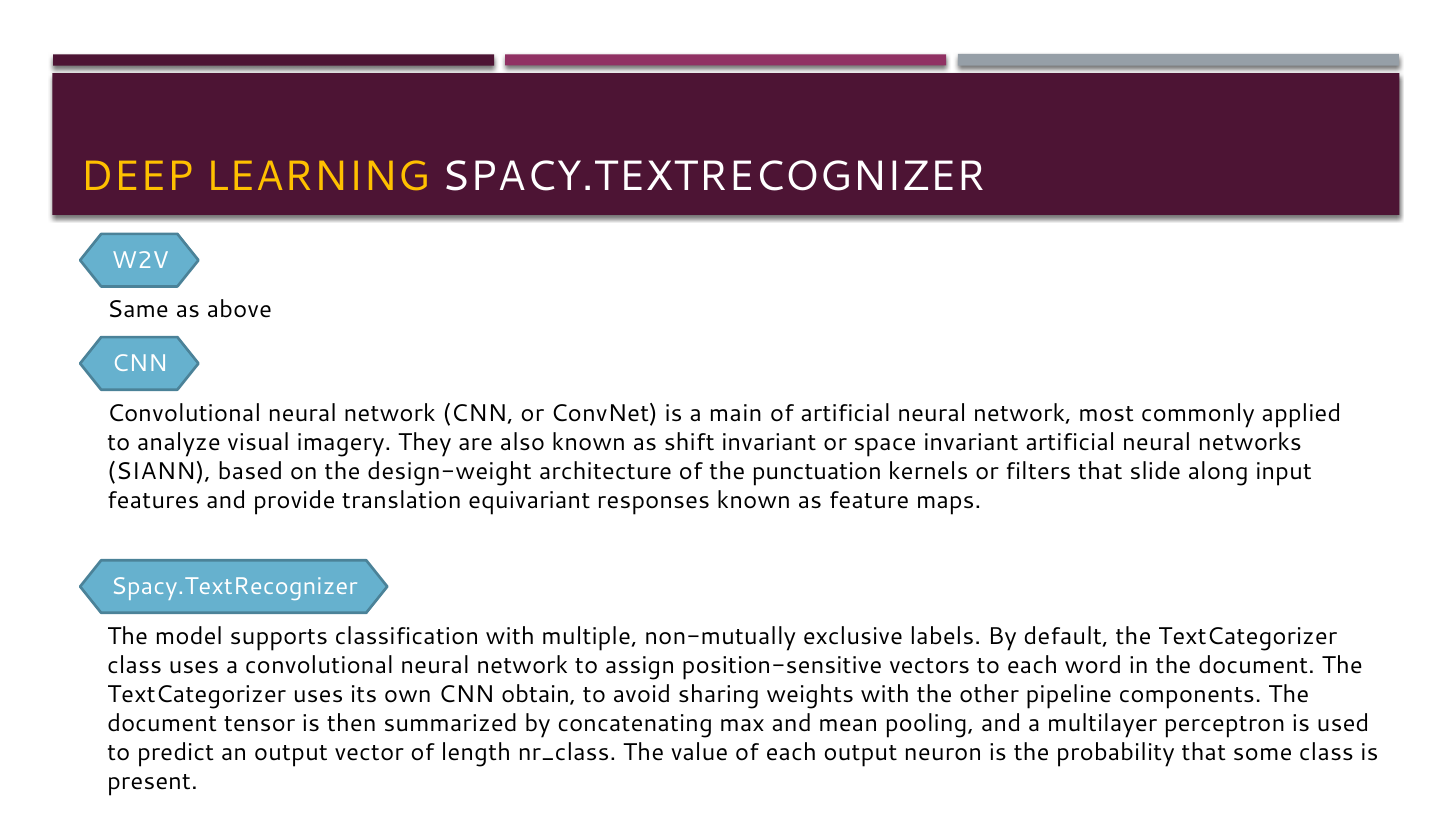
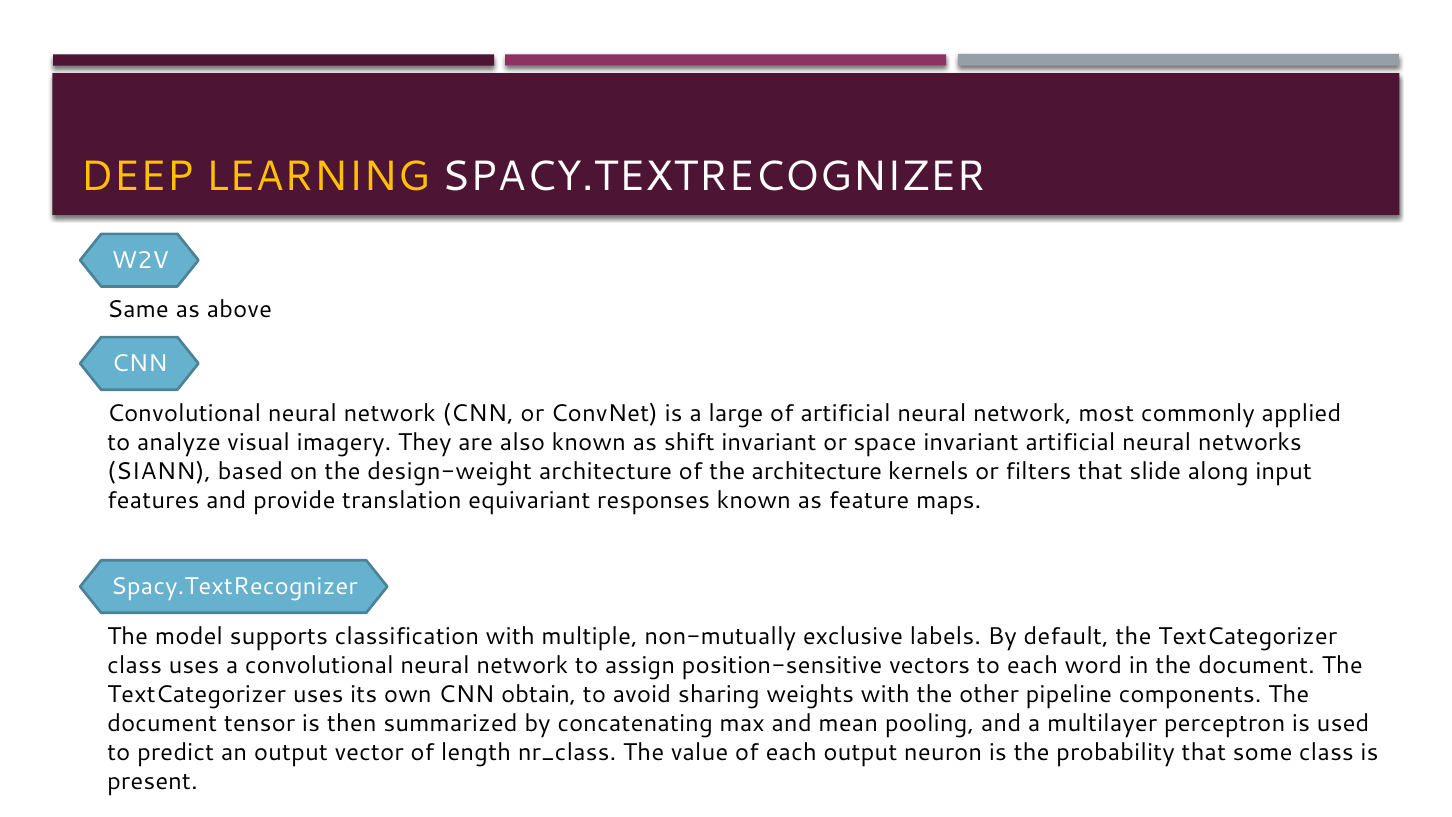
main: main -> large (736, 413)
the punctuation: punctuation -> architecture (817, 471)
